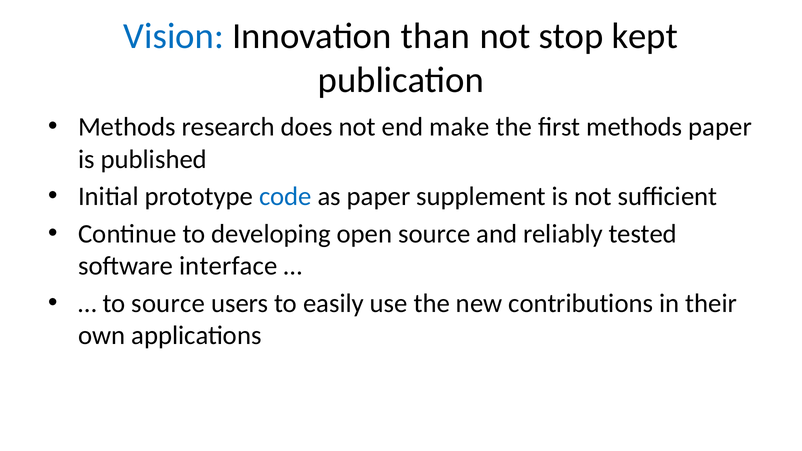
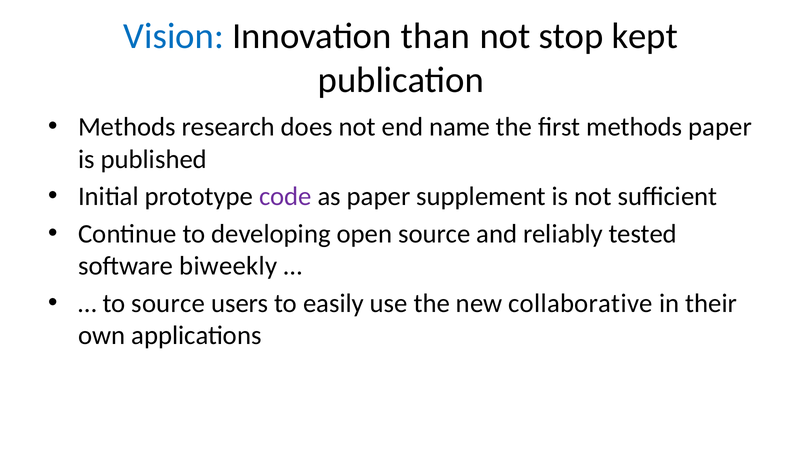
make: make -> name (460, 127)
code colour: blue -> purple (285, 197)
interface: interface -> biweekly (228, 266)
contributions: contributions -> collaborative (581, 304)
